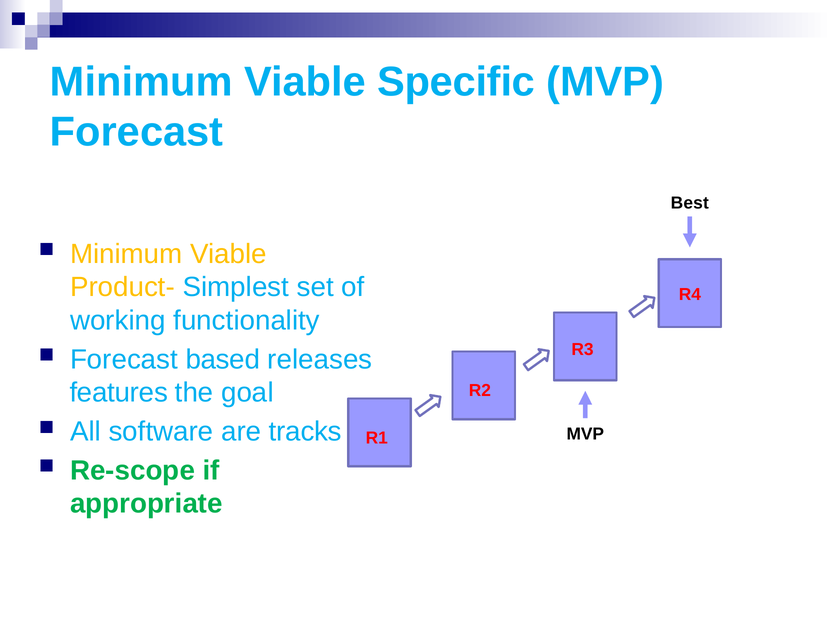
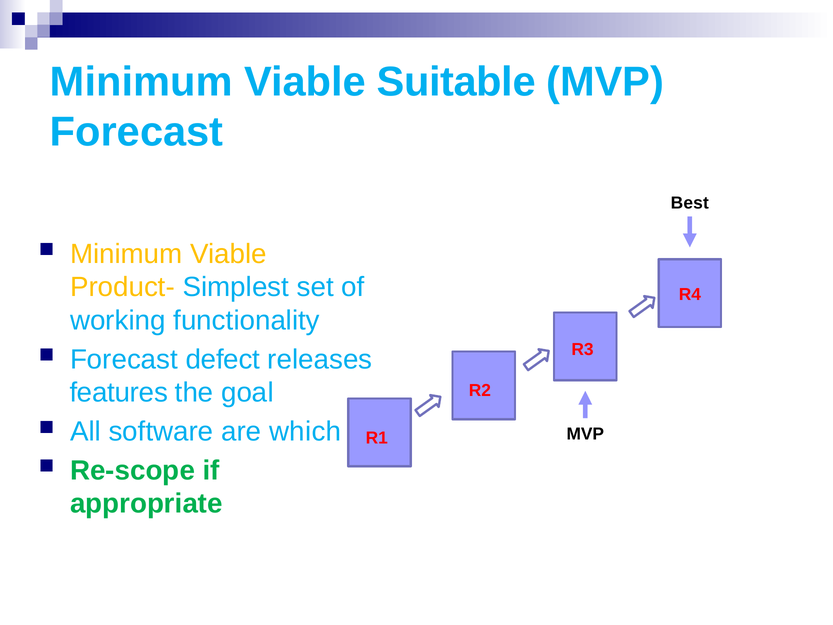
Specific: Specific -> Suitable (456, 82)
based: based -> defect (223, 359)
tracks: tracks -> which (305, 431)
